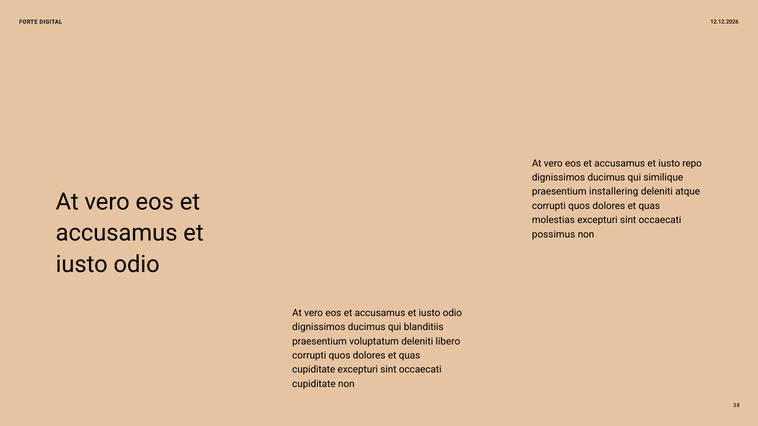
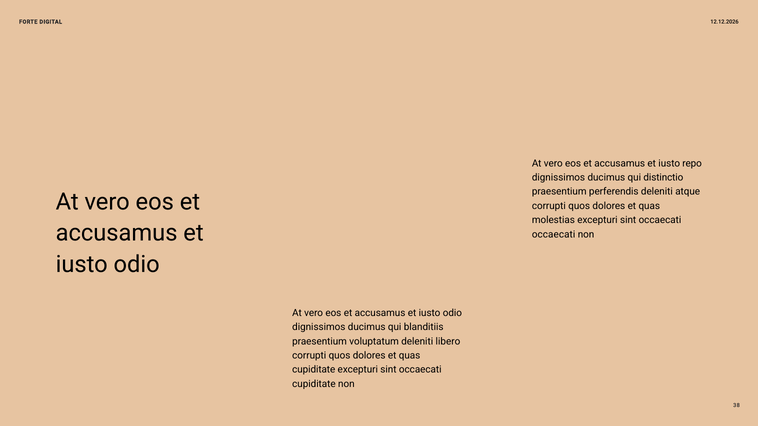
similique: similique -> distinctio (663, 178)
installering: installering -> perferendis (614, 192)
possimus: possimus -> occaecati (554, 234)
